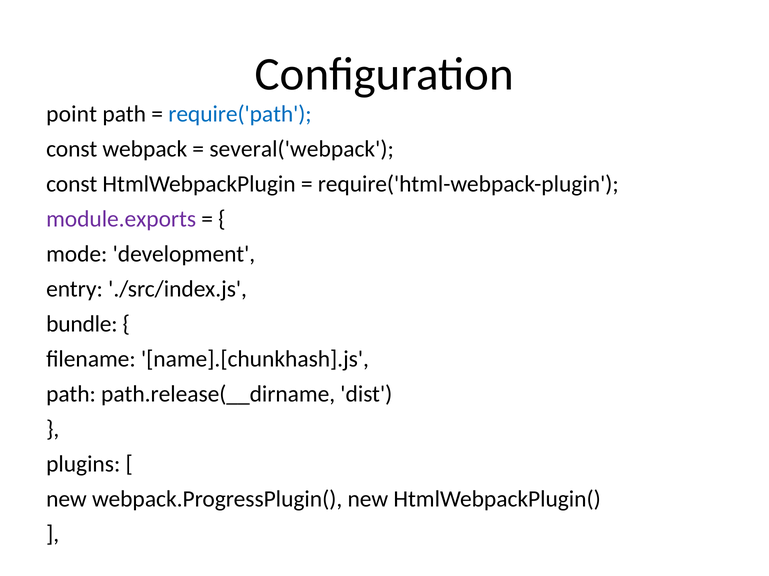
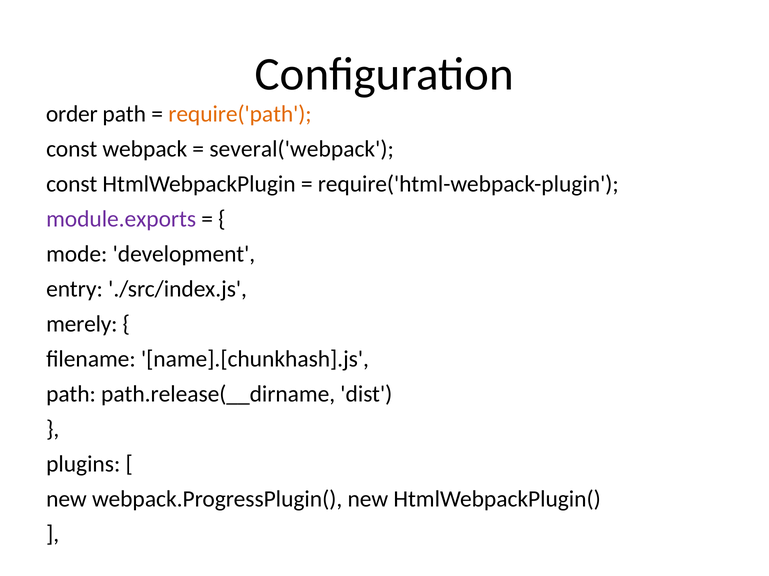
point: point -> order (72, 114)
require('path colour: blue -> orange (240, 114)
bundle: bundle -> merely (82, 324)
